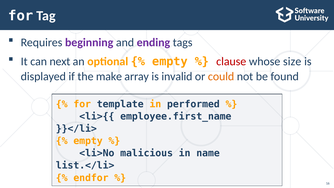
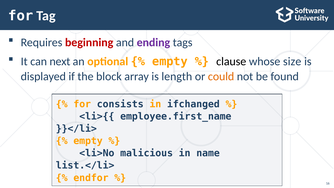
beginning colour: purple -> red (89, 42)
clause colour: red -> black (231, 61)
make: make -> block (109, 76)
invalid: invalid -> length (177, 76)
template: template -> consists (120, 104)
performed: performed -> ifchanged (193, 104)
